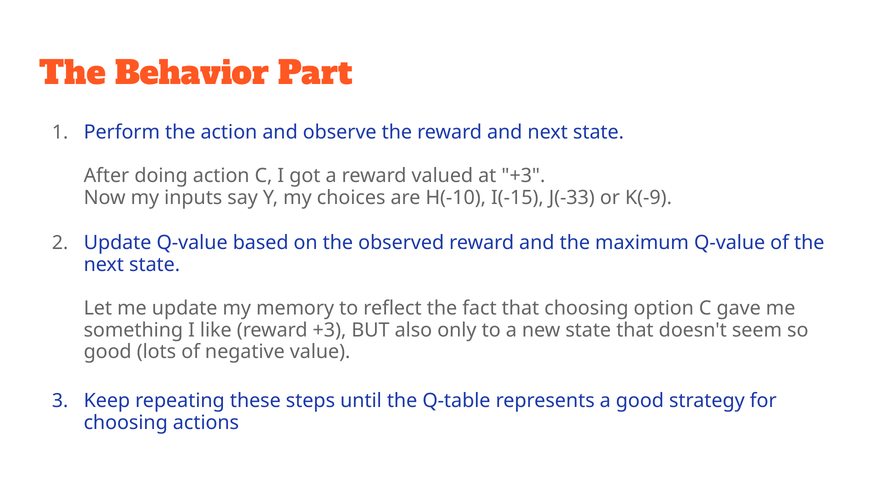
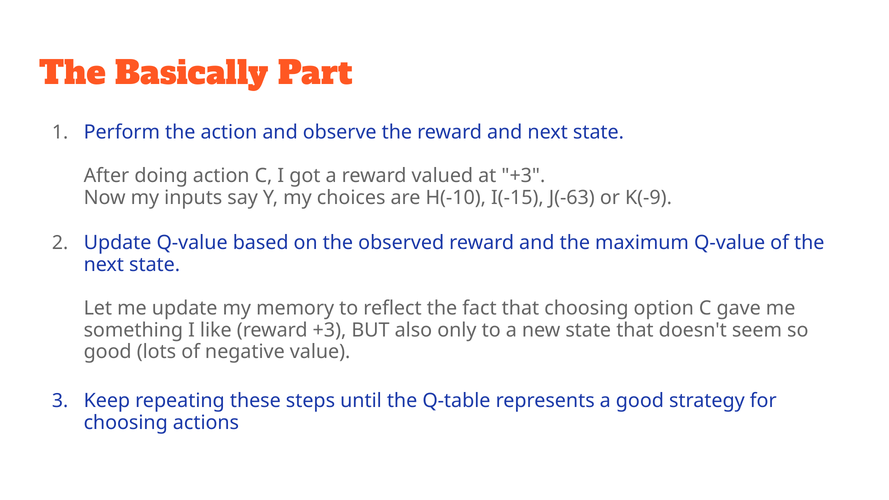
Behavior: Behavior -> Basically (192, 74)
J(-33: J(-33 -> J(-63 (572, 198)
